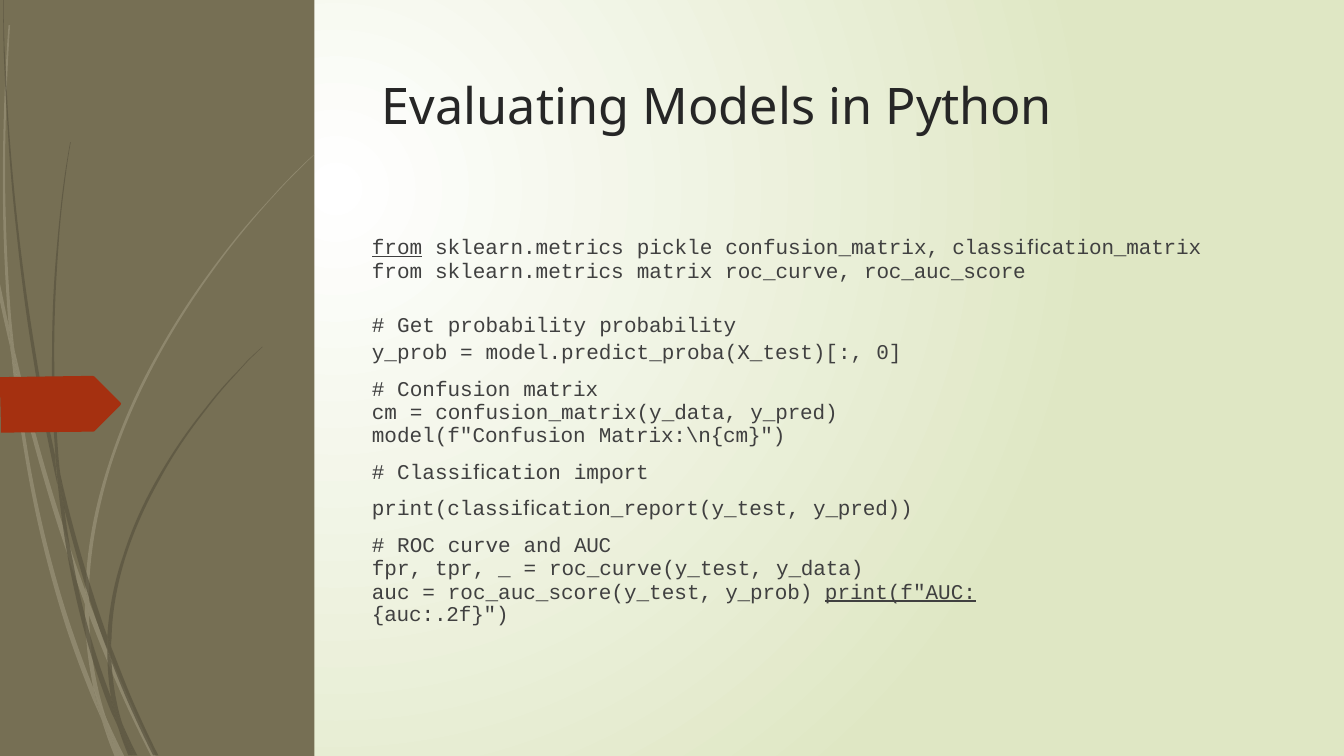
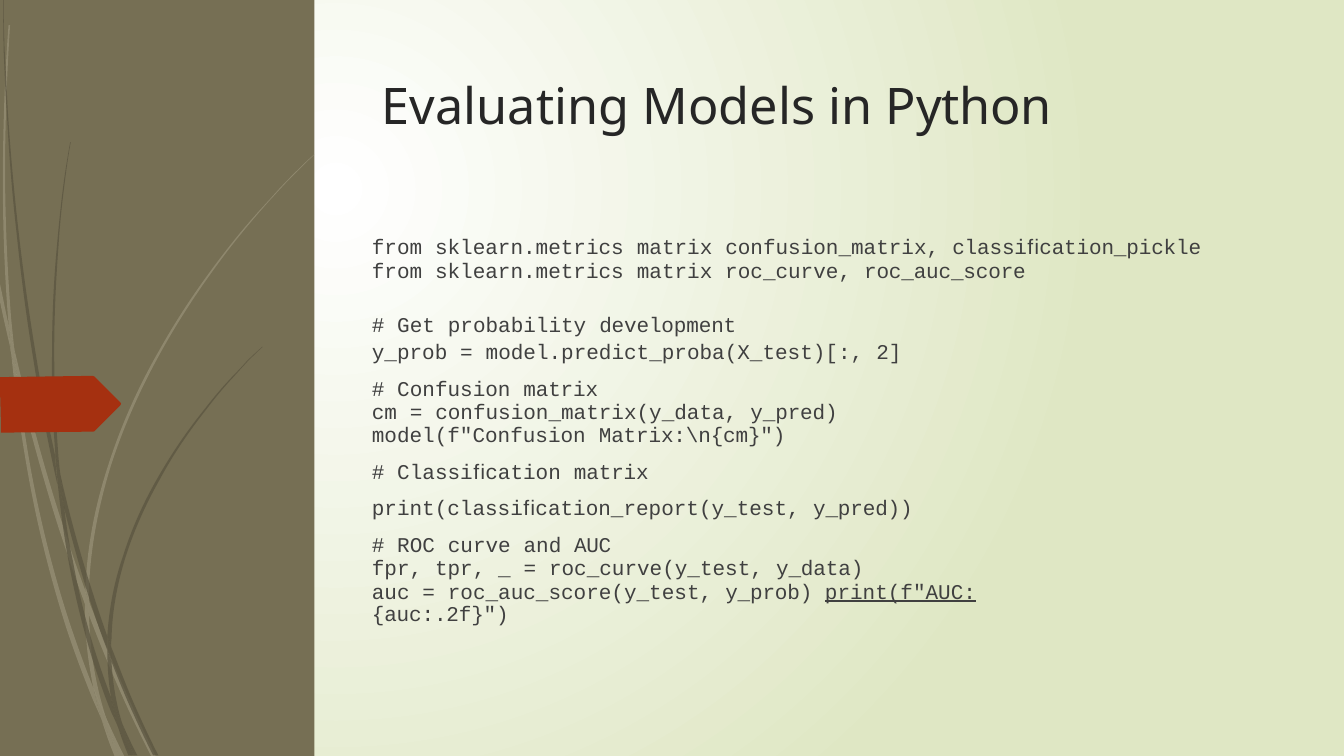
from underline: present -> none (397, 248)
pickle: pickle -> matrix (675, 248)
classiﬁcation_matrix: classiﬁcation_matrix -> classiﬁcation_pickle (1077, 248)
probability probability: probability -> development (668, 326)
0: 0 -> 2 (889, 353)
Classiﬁcation import: import -> matrix (611, 472)
